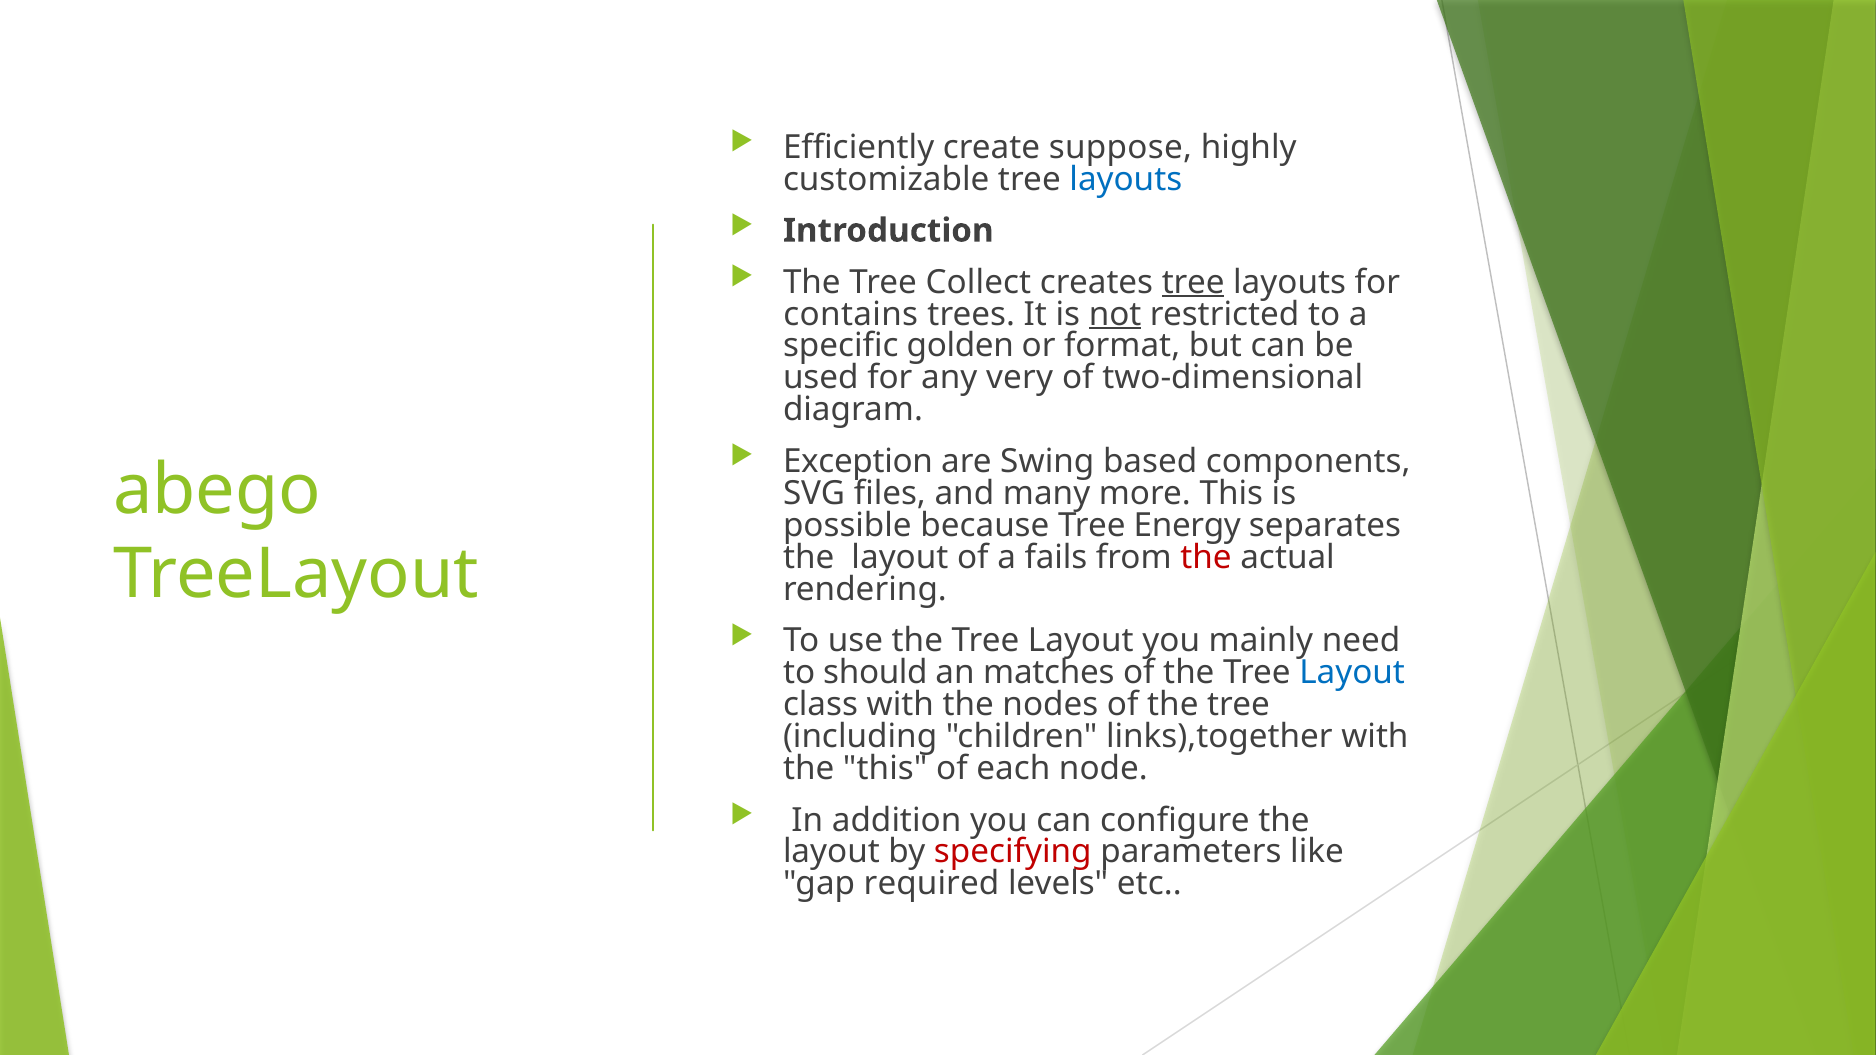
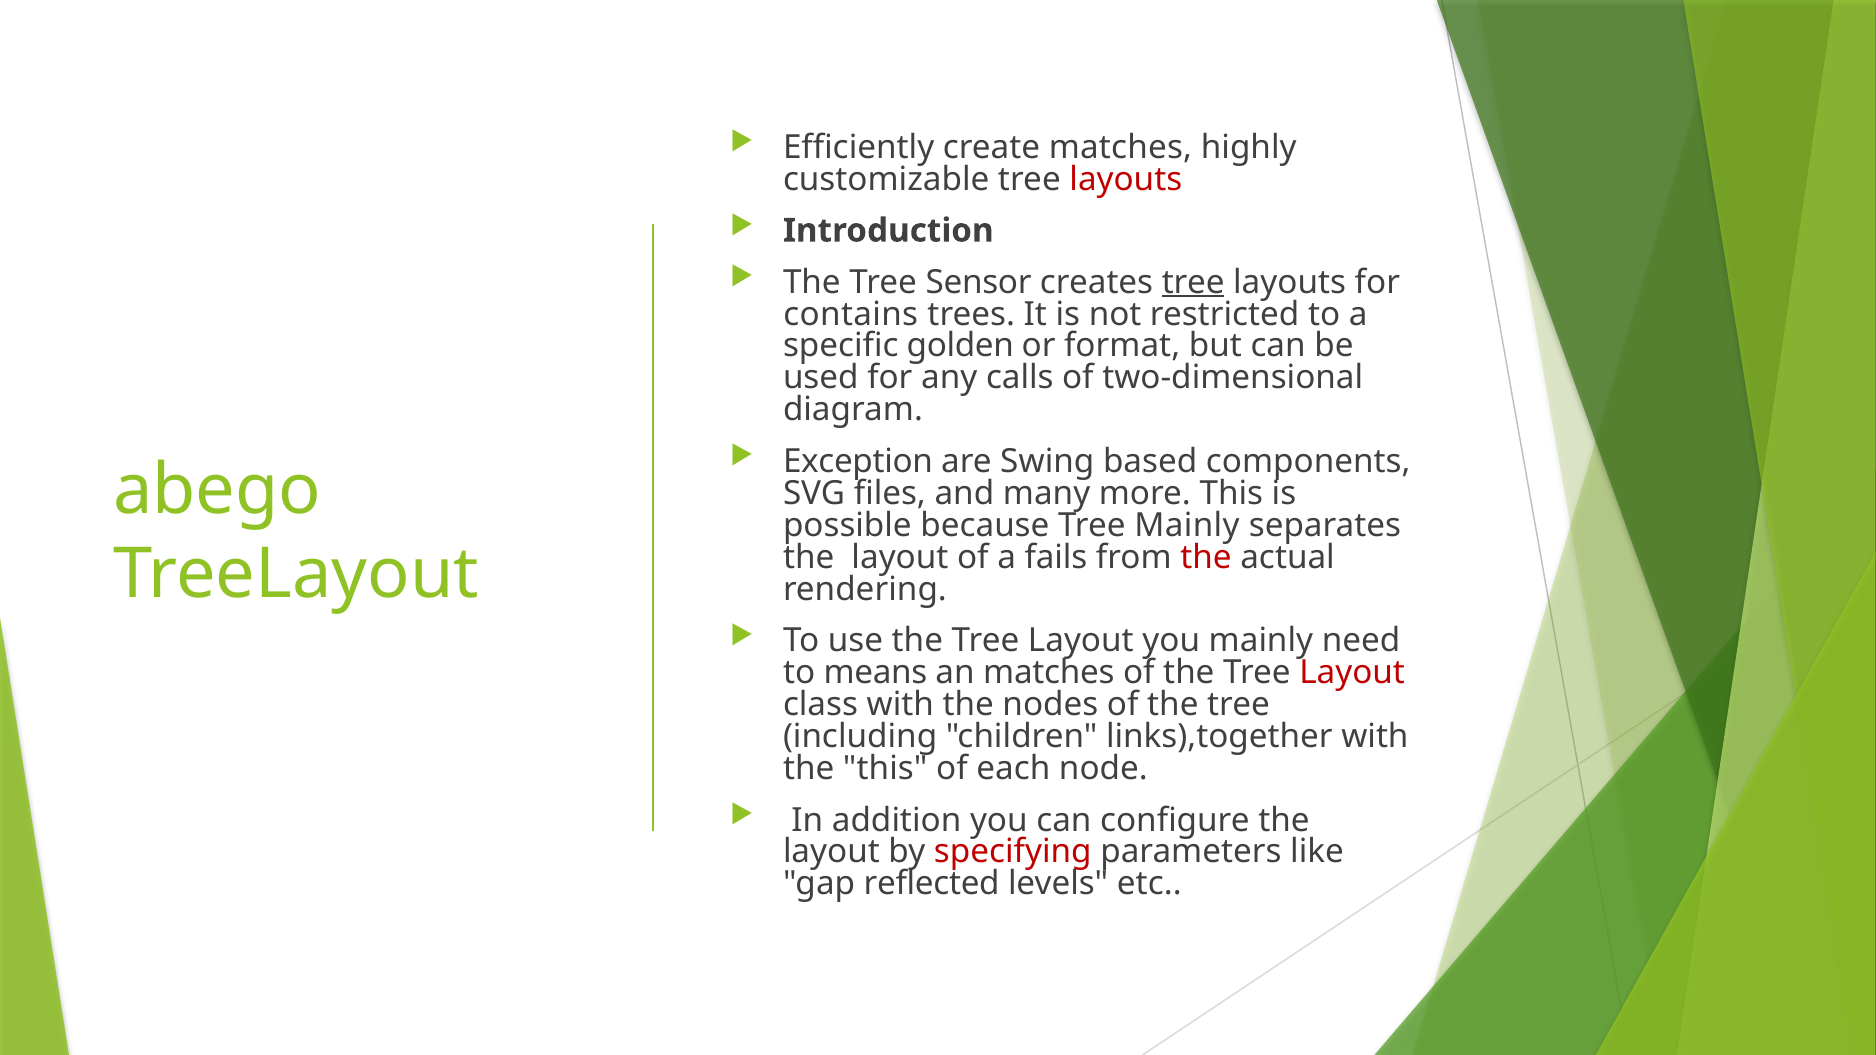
create suppose: suppose -> matches (1120, 147)
layouts colour: blue -> red (1126, 179)
Collect: Collect -> Sensor (979, 282)
not underline: present -> none (1115, 314)
very: very -> calls (1020, 378)
Tree Energy: Energy -> Mainly (1187, 525)
should: should -> means (875, 673)
Layout colour: blue -> red (1352, 673)
required: required -> reflected (932, 884)
